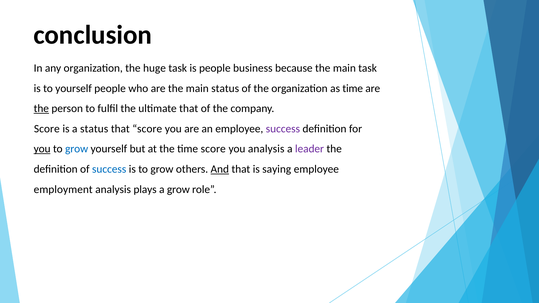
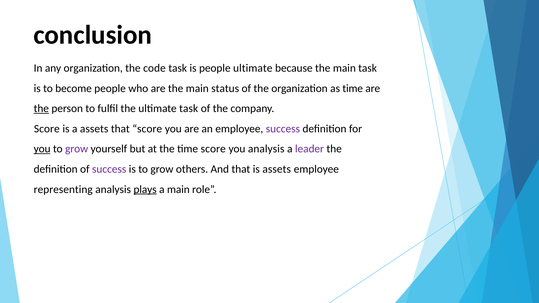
huge: huge -> code (154, 68)
people business: business -> ultimate (253, 68)
to yourself: yourself -> become (74, 88)
ultimate that: that -> task (189, 109)
a status: status -> assets (94, 129)
grow colour: blue -> purple (77, 149)
success colour: blue -> purple (109, 169)
And underline: present -> none (220, 169)
is saying: saying -> assets (277, 169)
employment: employment -> representing (63, 189)
plays underline: none -> present (145, 189)
a grow: grow -> main (178, 189)
